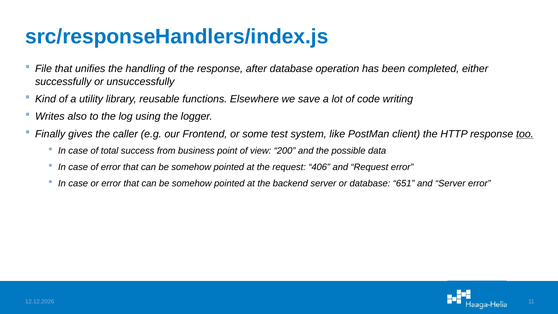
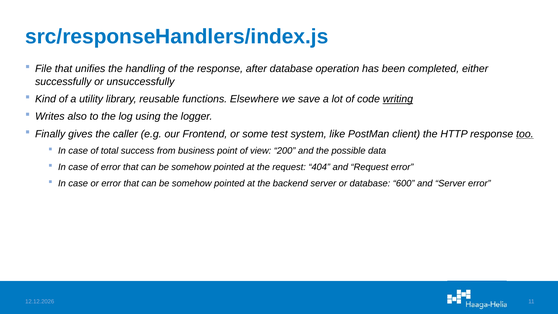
writing underline: none -> present (398, 99)
406: 406 -> 404 (319, 167)
651: 651 -> 600 (404, 183)
